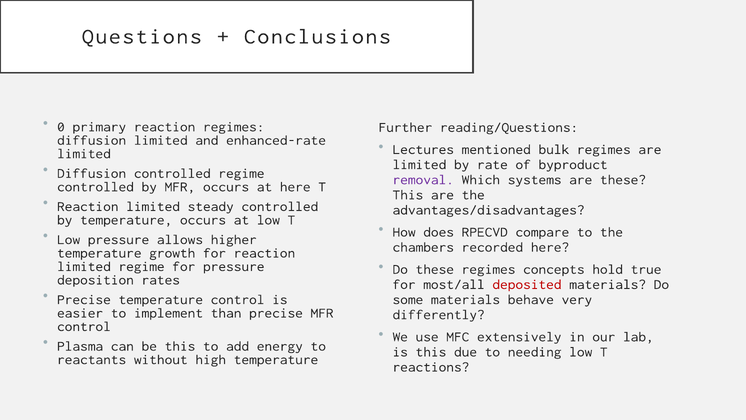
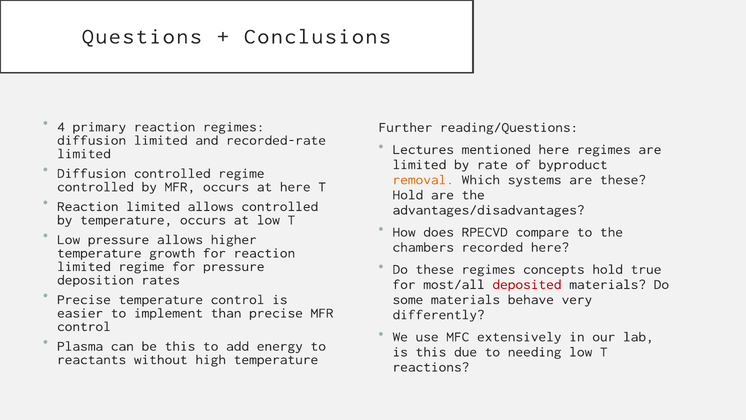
0: 0 -> 4 (61, 127)
enhanced-rate: enhanced-rate -> recorded-rate (276, 140)
mentioned bulk: bulk -> here (554, 149)
removal colour: purple -> orange (423, 179)
This: This -> Hold (408, 195)
limited steady: steady -> allows (211, 206)
